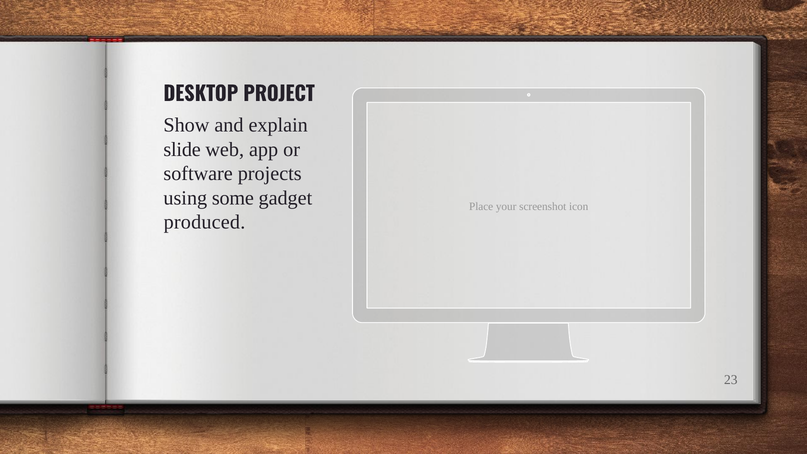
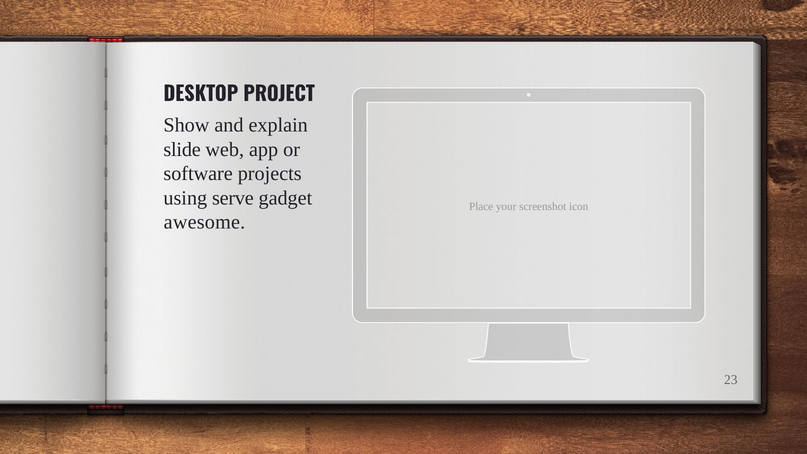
some: some -> serve (233, 198)
produced: produced -> awesome (204, 222)
